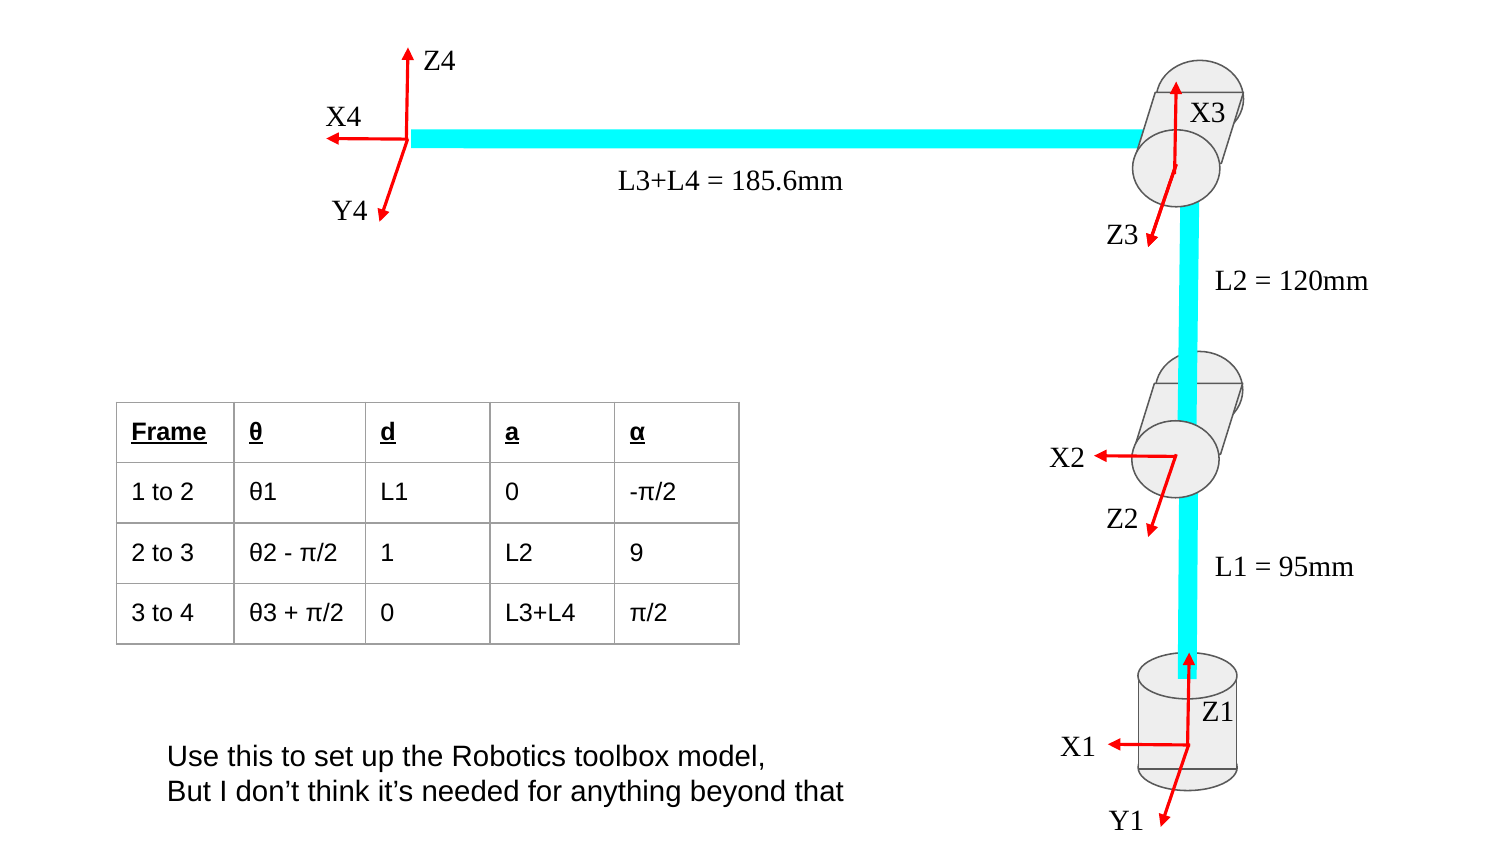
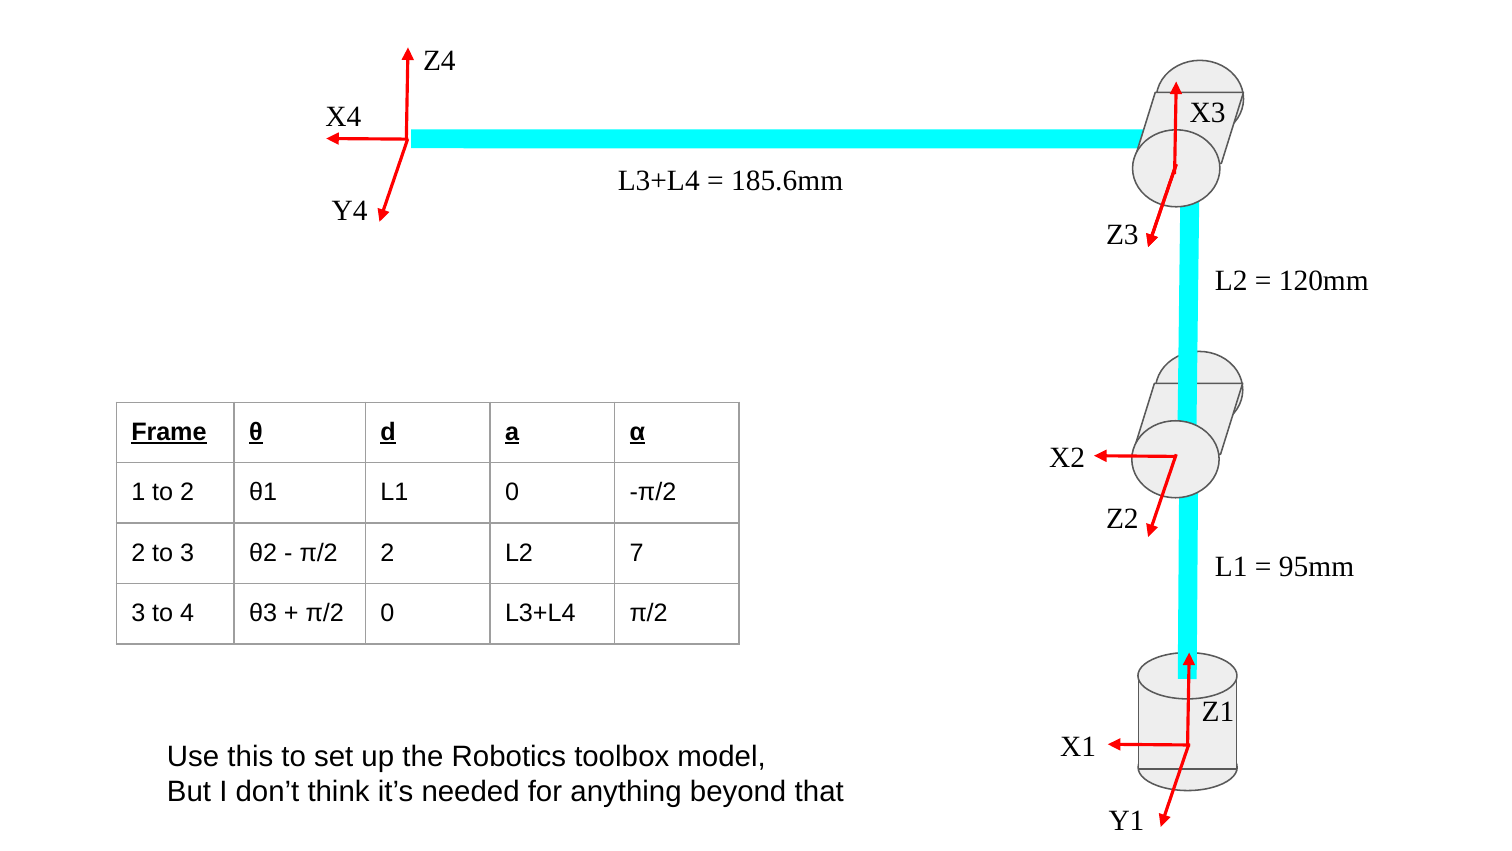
1: 1 -> 2 (387, 553)
9: 9 -> 7 (637, 553)
